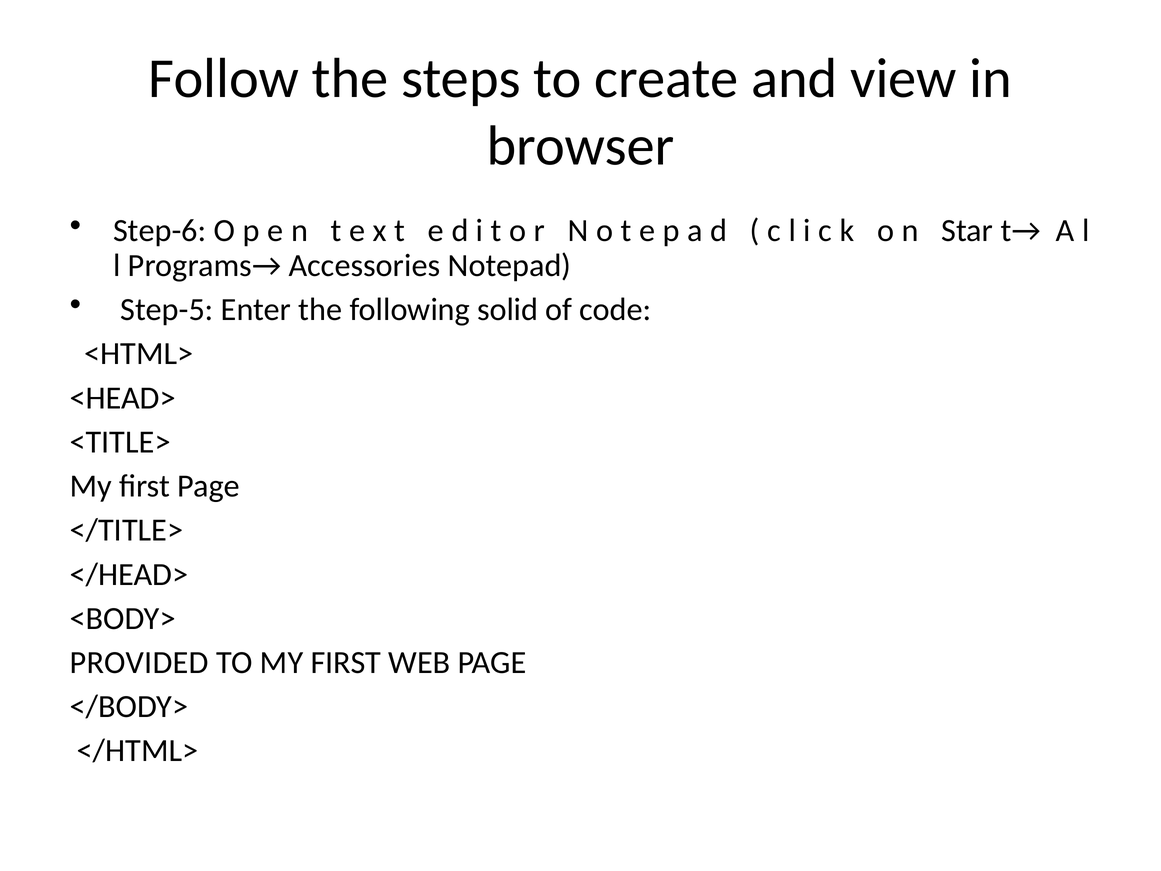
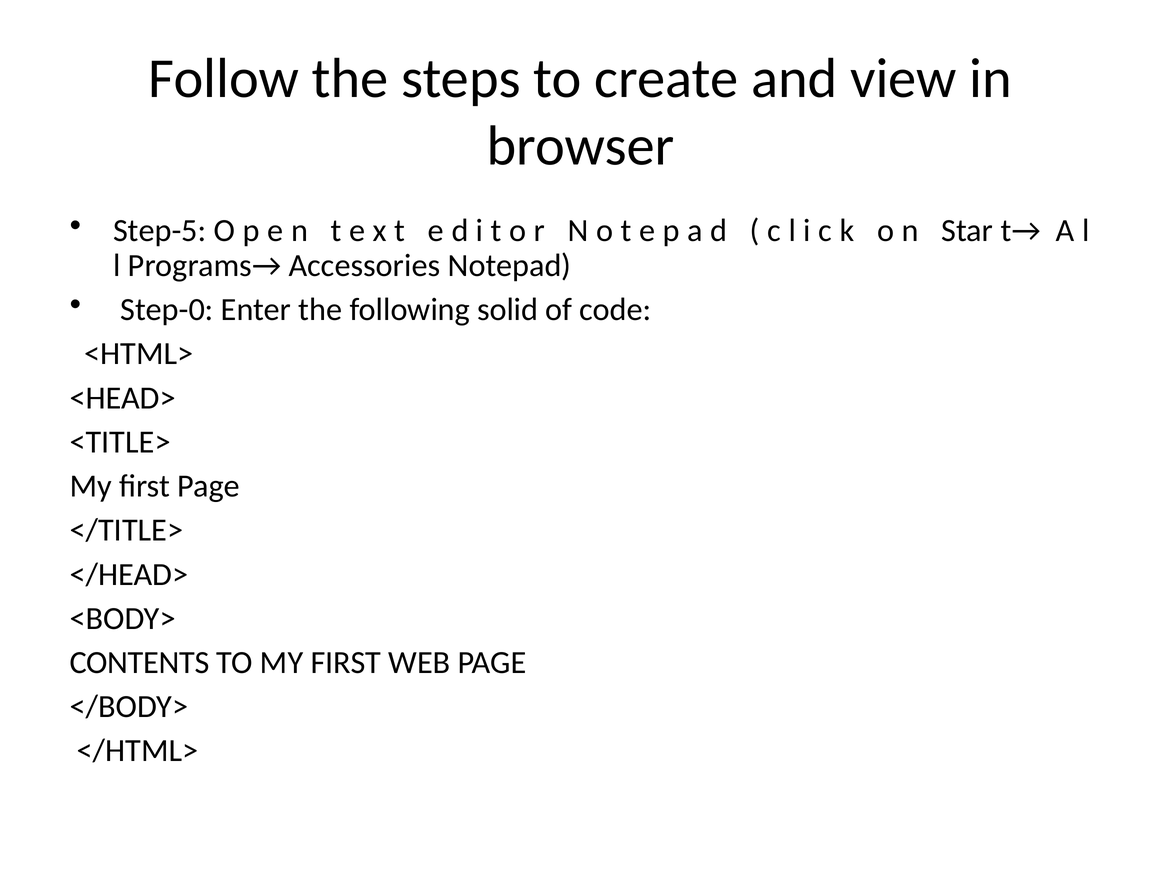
Step-6: Step-6 -> Step-5 (160, 231)
Step-5: Step-5 -> Step-0 (167, 310)
PROVIDED: PROVIDED -> CONTENTS (140, 662)
